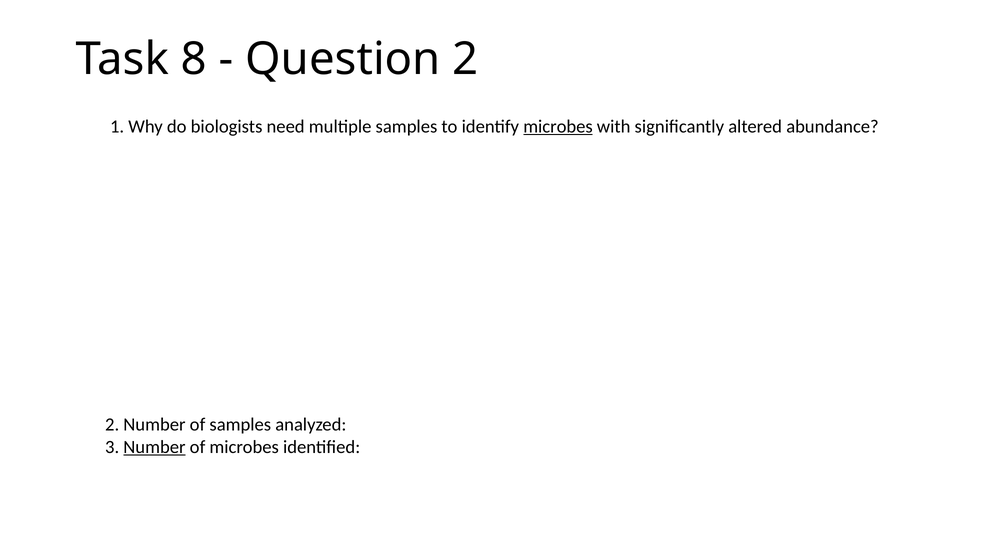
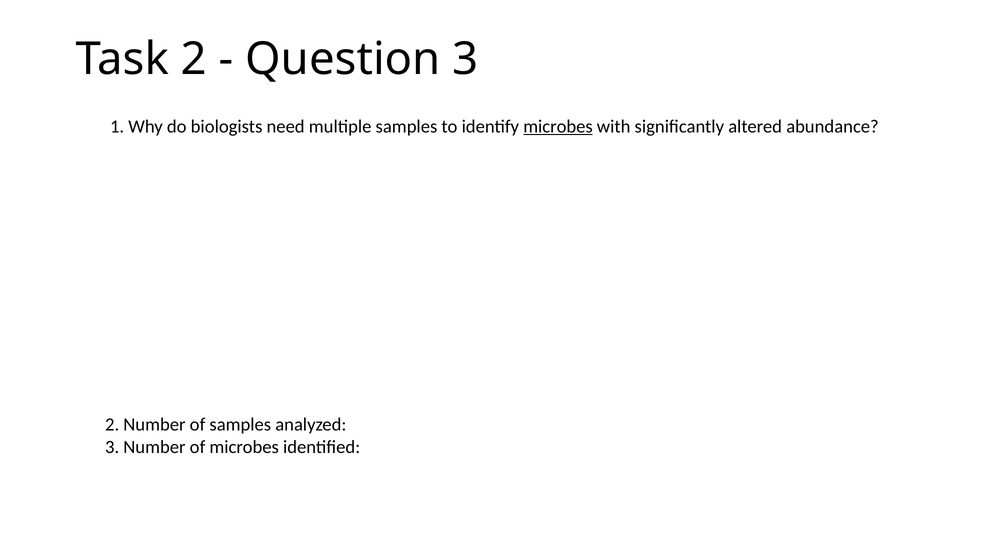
Task 8: 8 -> 2 (194, 59)
Question 2: 2 -> 3 (465, 59)
Number underline: present -> none (154, 447)
